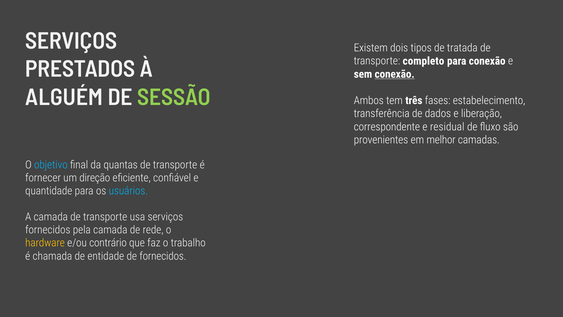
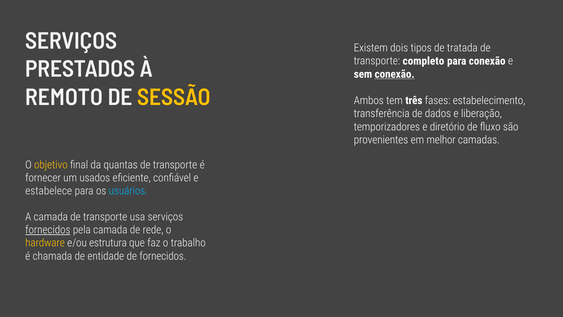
ALGUÉM: ALGUÉM -> REMOTO (64, 97)
SESSÃO colour: light green -> yellow (174, 97)
correspondente: correspondente -> temporizadores (387, 127)
residual: residual -> diretório (447, 127)
objetivo colour: light blue -> yellow (51, 165)
direção: direção -> usados (95, 178)
quantidade: quantidade -> estabelece (49, 191)
fornecidos underline: none -> present (48, 230)
contrário: contrário -> estrutura (108, 243)
